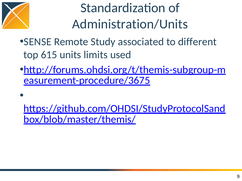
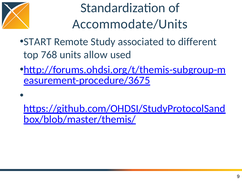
Administration/Units: Administration/Units -> Accommodate/Units (130, 24)
SENSE: SENSE -> START (38, 42)
615: 615 -> 768 (49, 55)
limits: limits -> allow (96, 55)
